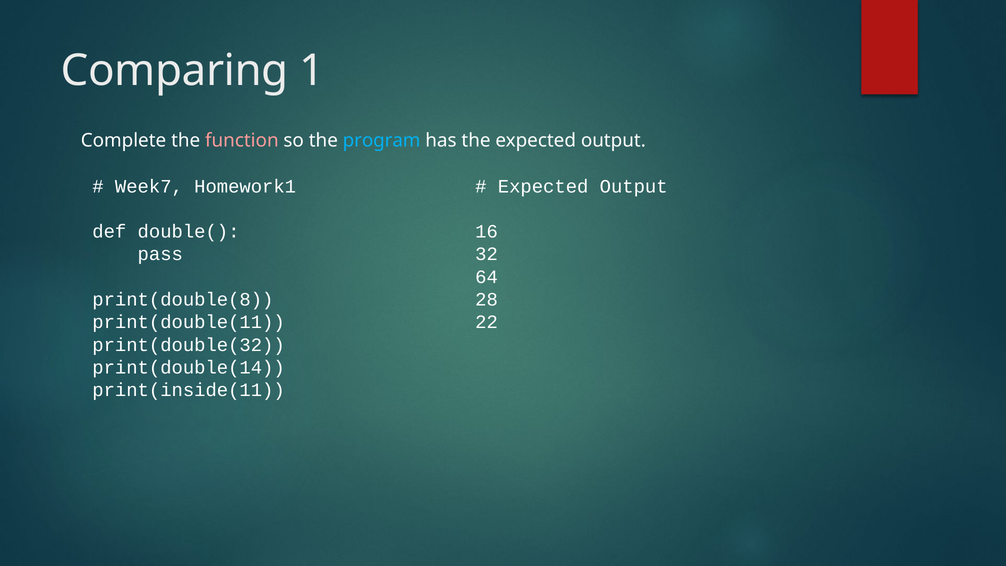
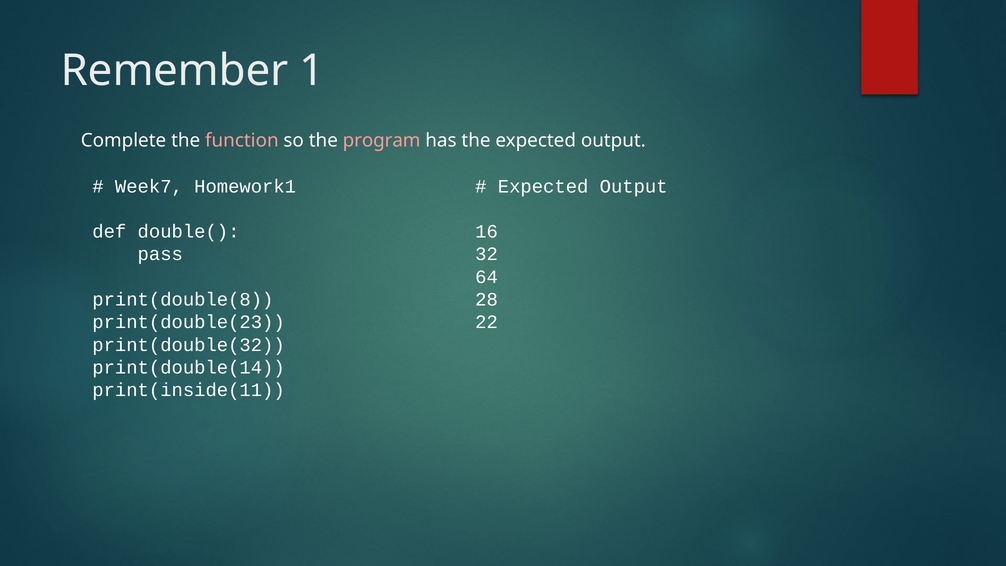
Comparing: Comparing -> Remember (175, 71)
program colour: light blue -> pink (382, 141)
print(double(11: print(double(11 -> print(double(23 (189, 322)
